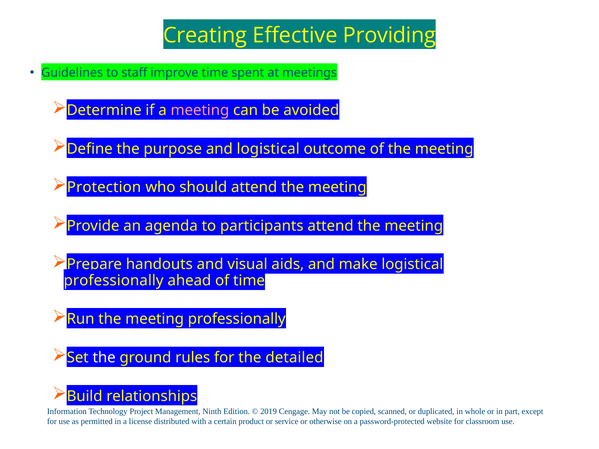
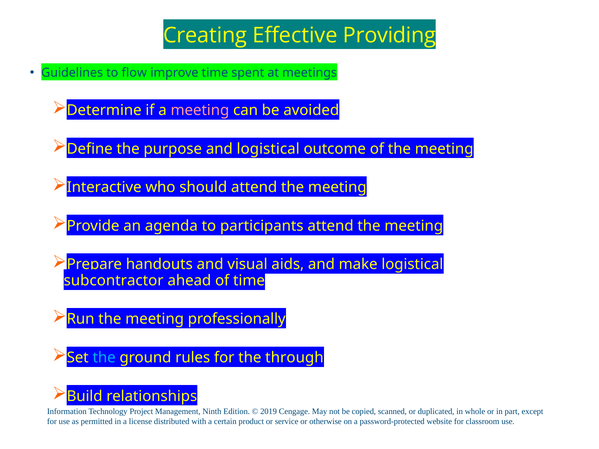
staff: staff -> flow (134, 73)
Protection: Protection -> Interactive (104, 187)
professionally: professionally -> subcontractor (114, 281)
the colour: white -> light blue (104, 358)
detailed: detailed -> through (294, 358)
